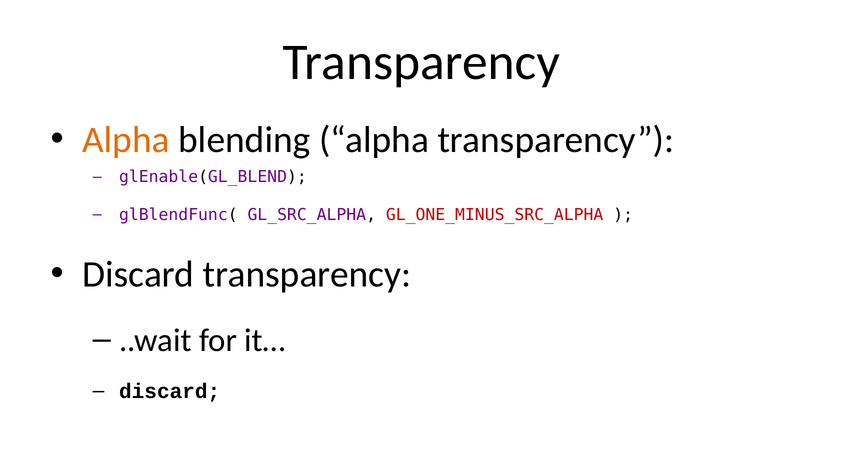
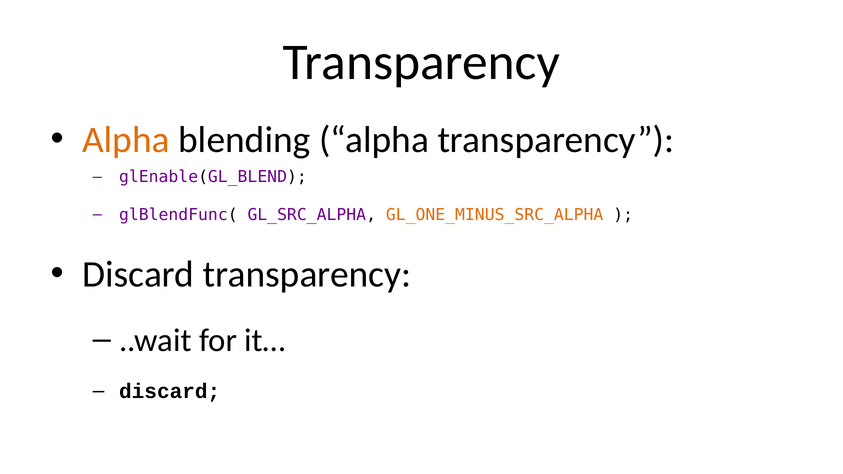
GL_ONE_MINUS_SRC_ALPHA colour: red -> orange (495, 215)
